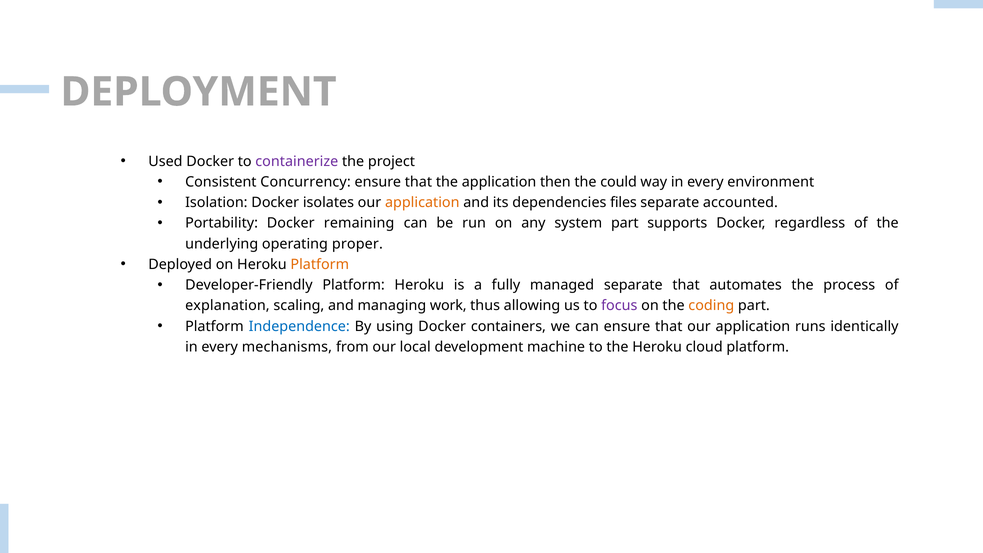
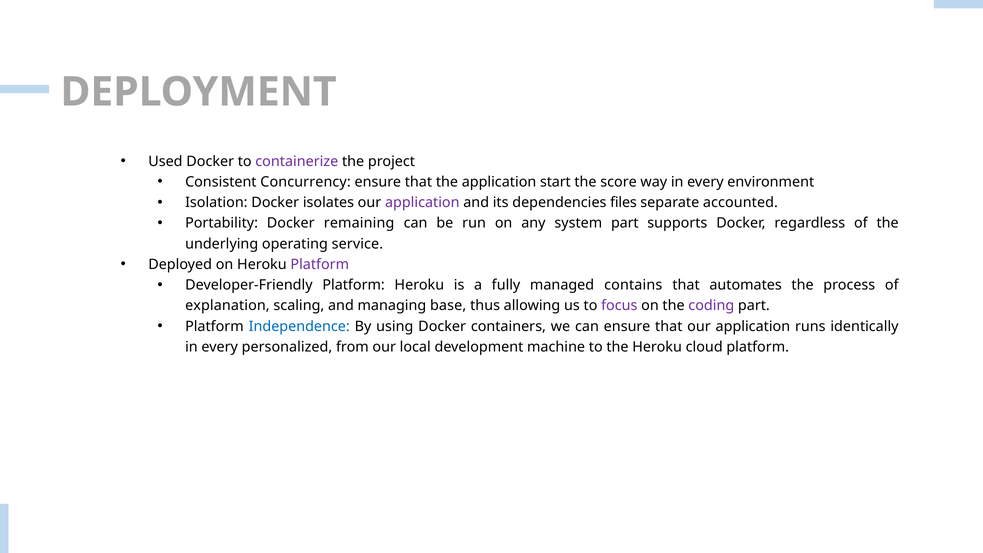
then: then -> start (555, 182)
could: could -> score (619, 182)
application colour: orange -> purple (422, 203)
proper: proper -> service (357, 244)
Platform colour: orange -> purple (320, 264)
managed separate: separate -> contains (633, 285)
work: work -> base (448, 306)
coding colour: orange -> purple (711, 306)
mechanisms: mechanisms -> personalized (287, 347)
